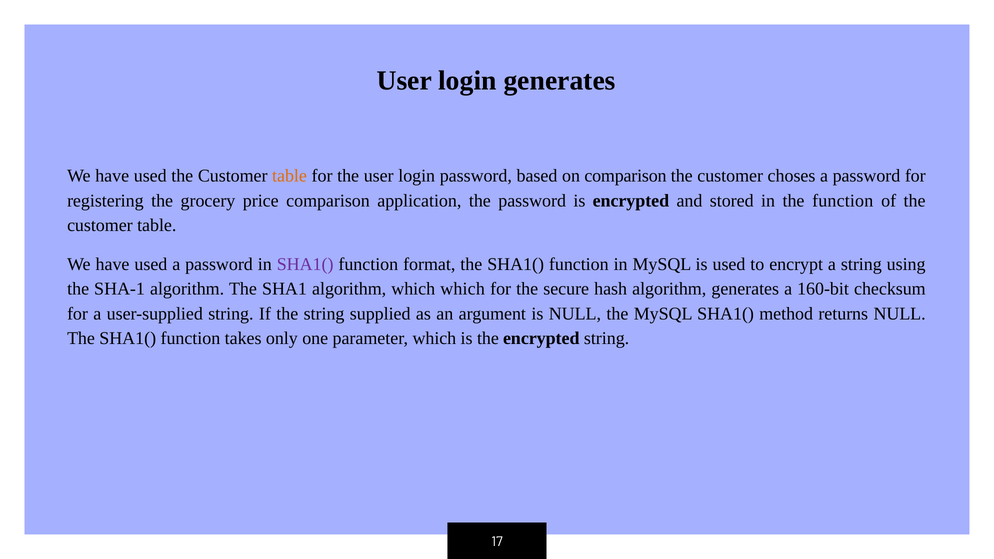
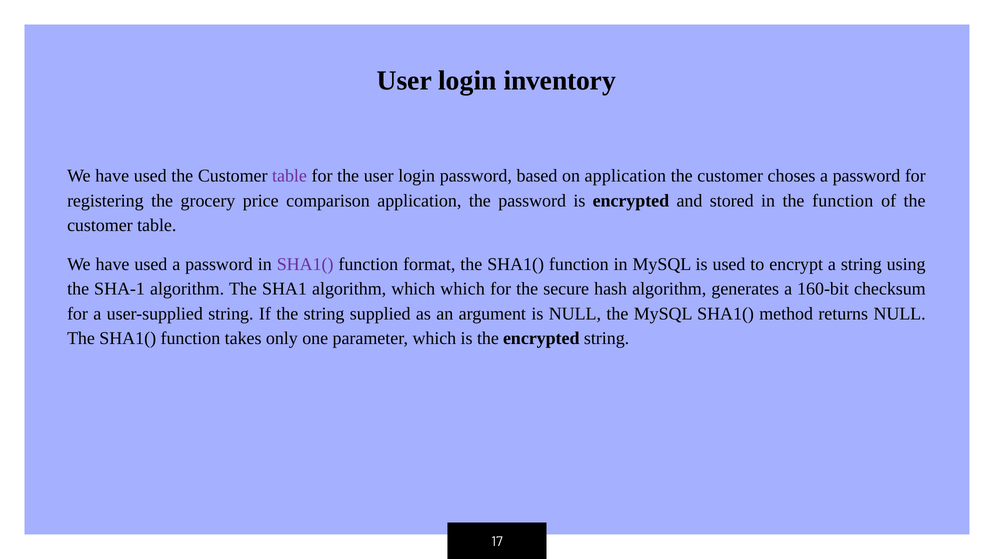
login generates: generates -> inventory (560, 80)
table colour: orange -> purple (290, 176)
on comparison: comparison -> application (625, 176)
